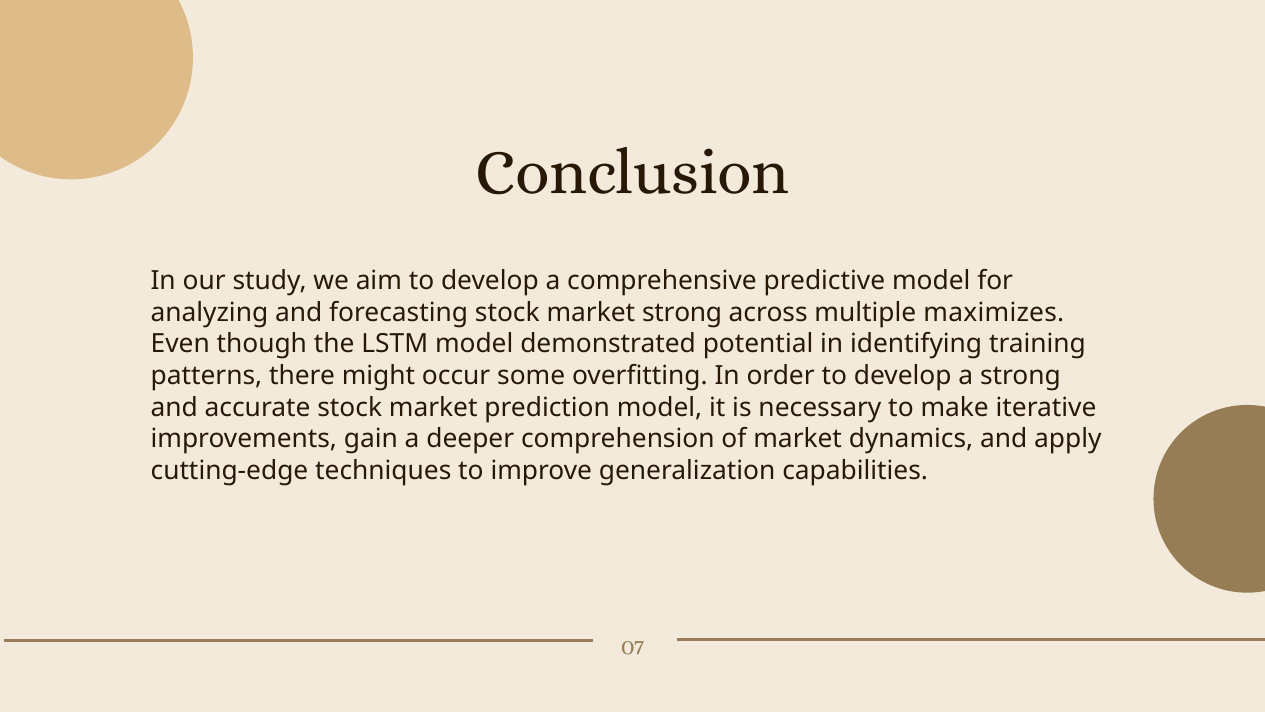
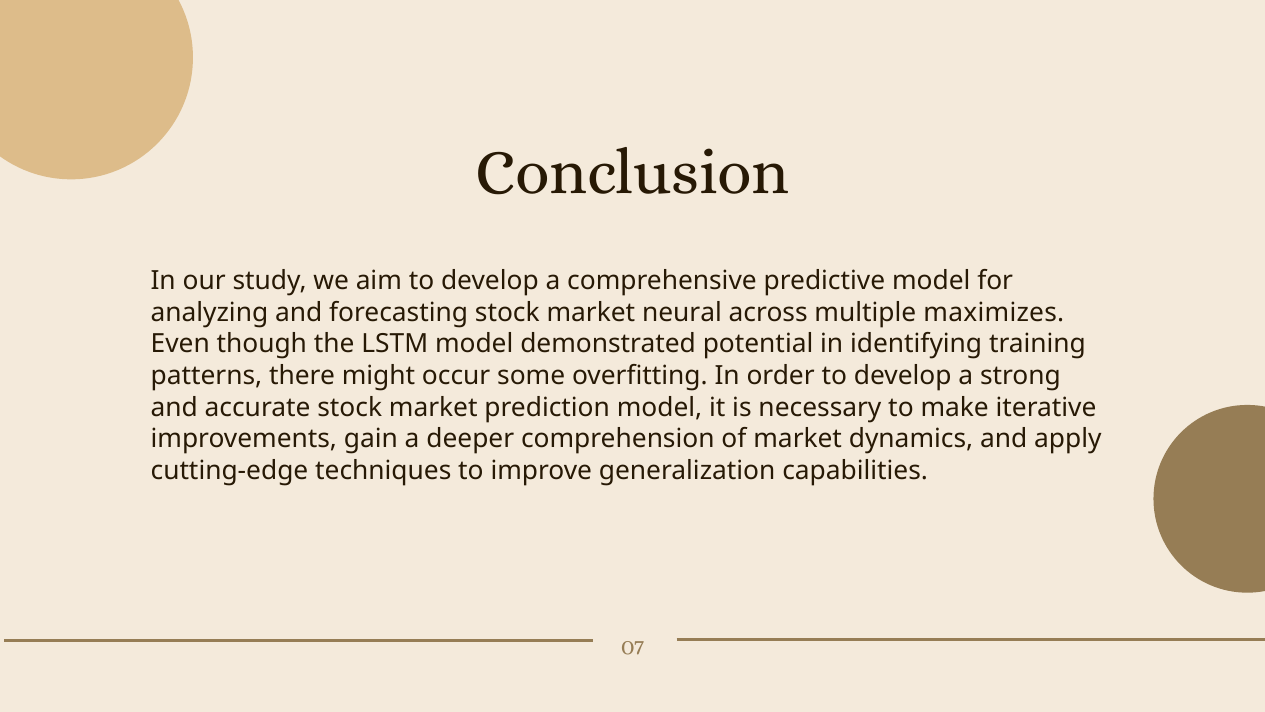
market strong: strong -> neural (682, 312)
